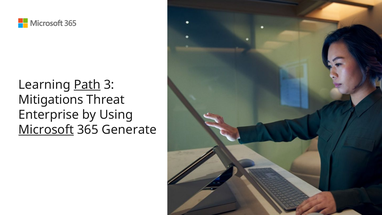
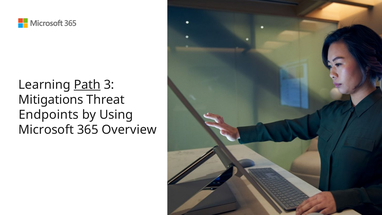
Enterprise: Enterprise -> Endpoints (49, 115)
Microsoft underline: present -> none (46, 130)
Generate: Generate -> Overview (129, 130)
